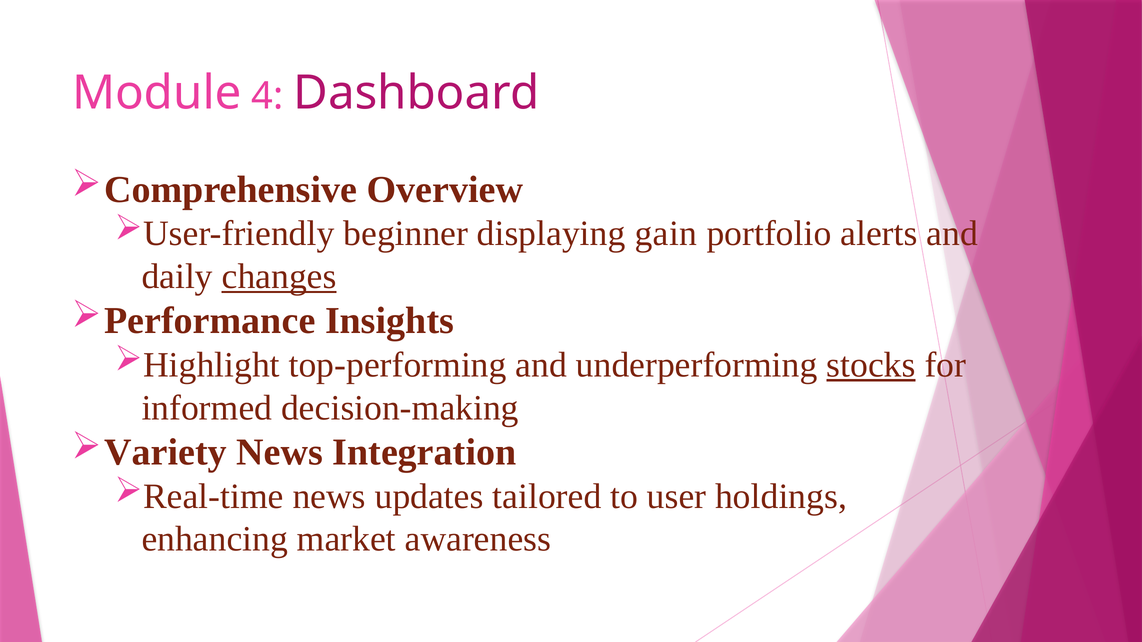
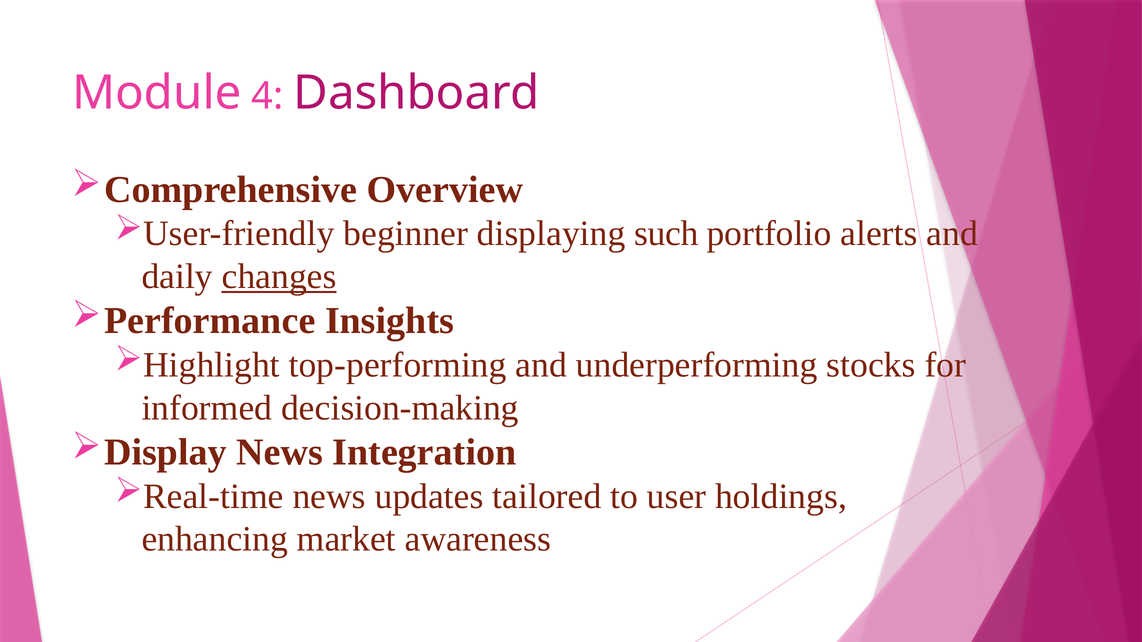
gain: gain -> such (666, 234)
stocks underline: present -> none (871, 365)
Variety: Variety -> Display (165, 452)
